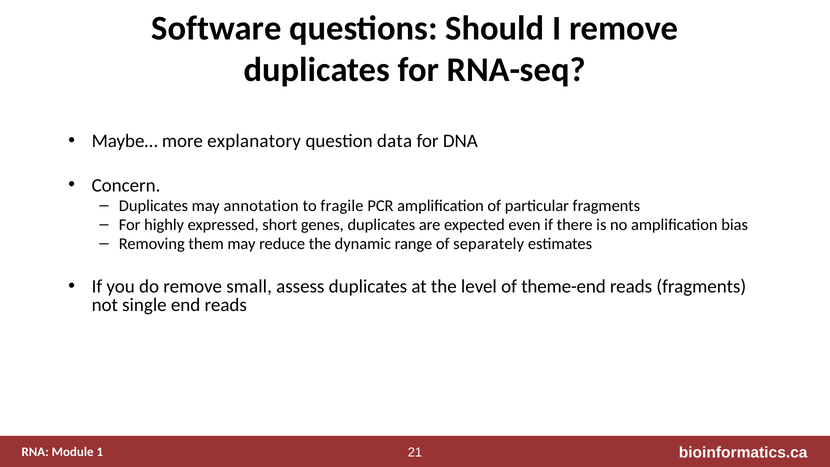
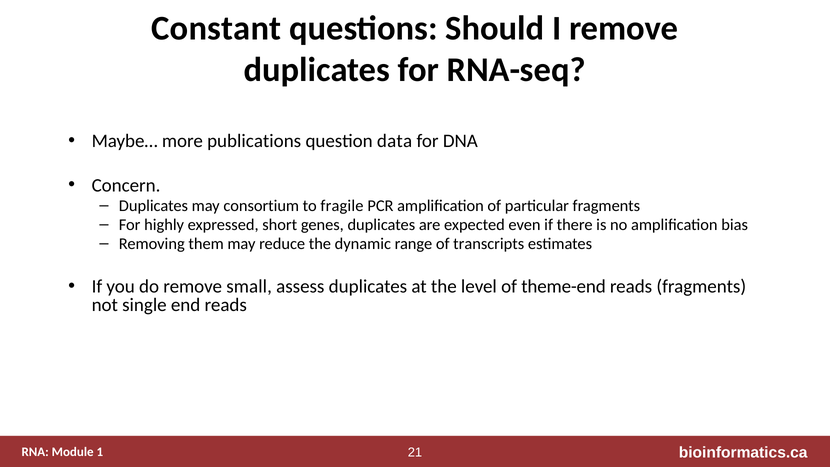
Software: Software -> Constant (216, 28)
explanatory: explanatory -> publications (254, 141)
annotation: annotation -> consortium (261, 206)
separately: separately -> transcripts (489, 244)
